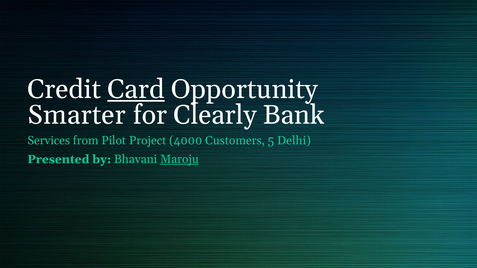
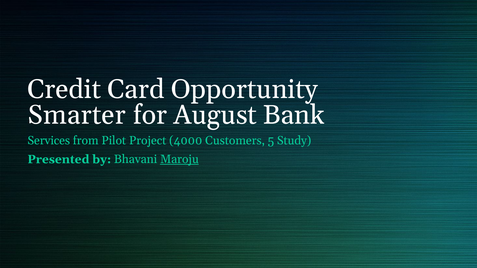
Card underline: present -> none (136, 89)
Clearly: Clearly -> August (215, 115)
Delhi: Delhi -> Study (294, 141)
